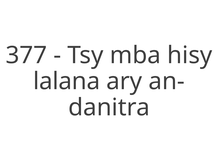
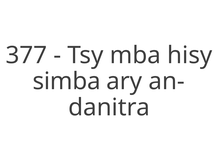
lalana: lalana -> simba (67, 82)
